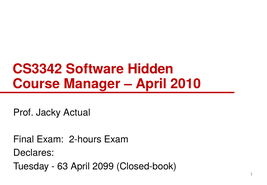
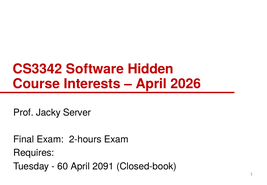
Manager: Manager -> Interests (92, 84)
2010: 2010 -> 2026 (186, 84)
Actual: Actual -> Server (77, 112)
Declares: Declares -> Requires (34, 153)
63: 63 -> 60 (63, 166)
2099: 2099 -> 2091 (103, 166)
